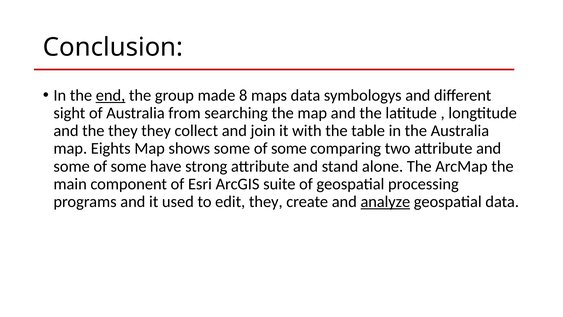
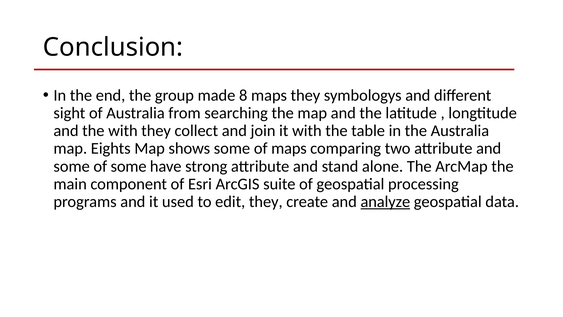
end underline: present -> none (111, 95)
maps data: data -> they (305, 95)
the they: they -> with (123, 131)
shows some of some: some -> maps (289, 148)
